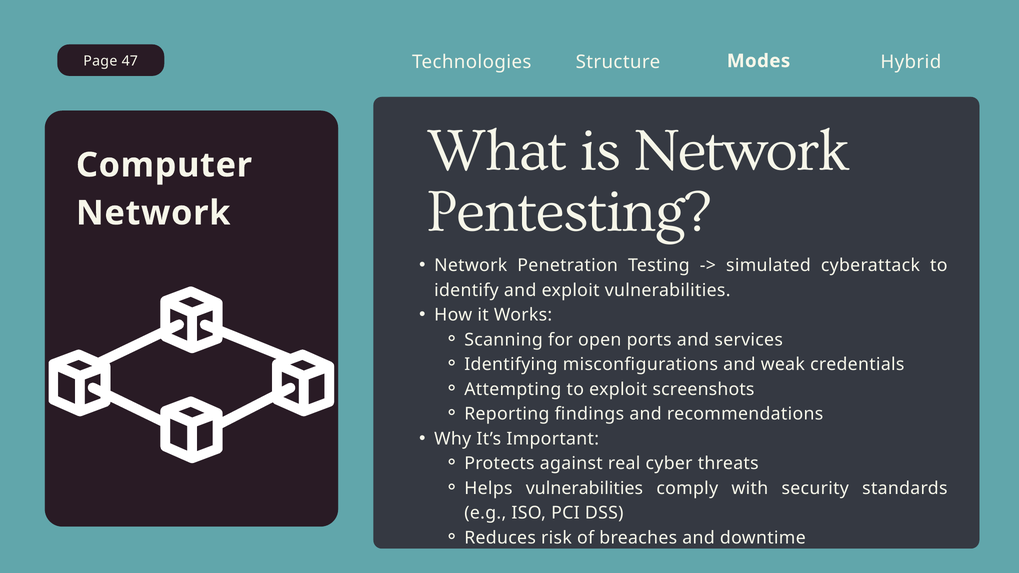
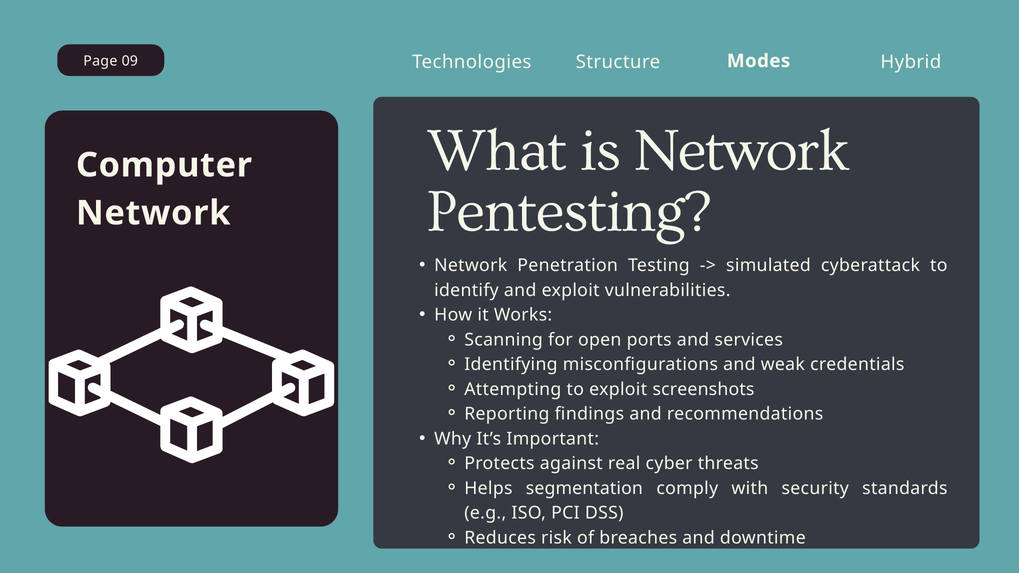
47: 47 -> 09 (130, 61)
Helps vulnerabilities: vulnerabilities -> segmentation (584, 488)
